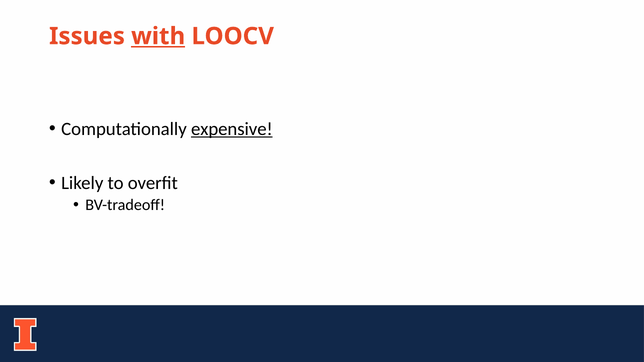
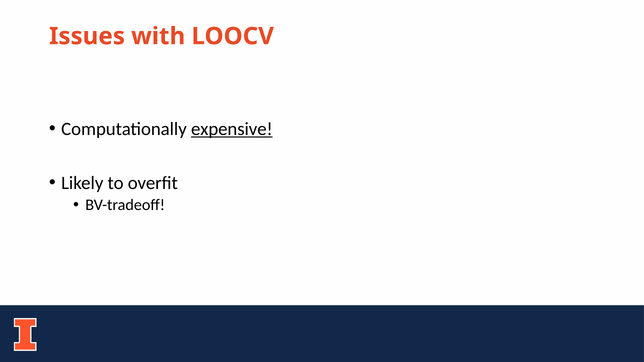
with underline: present -> none (158, 36)
